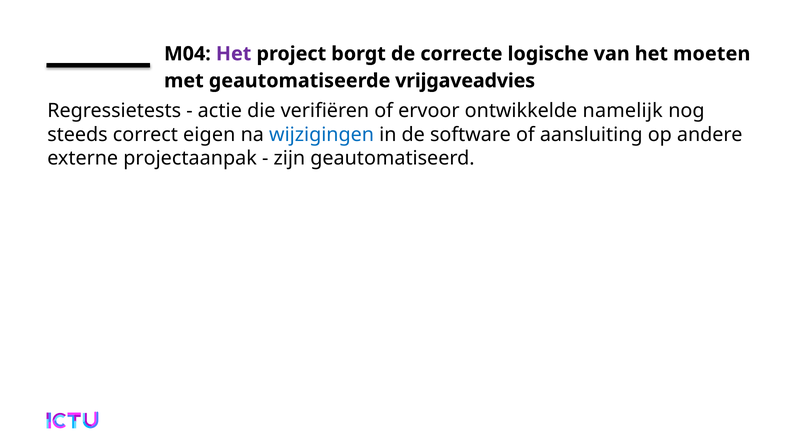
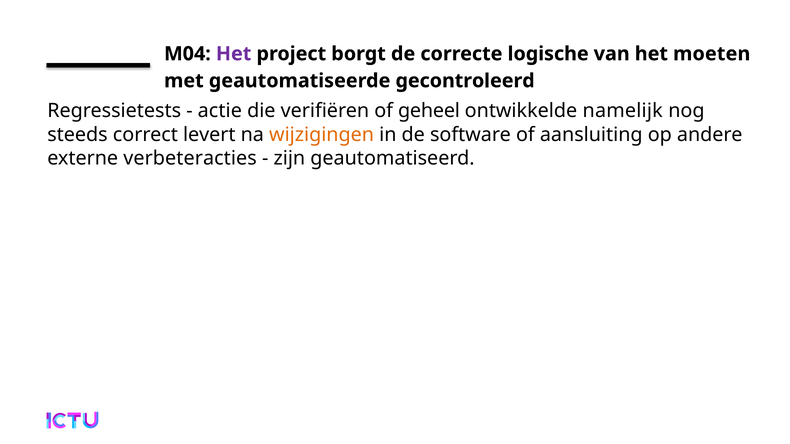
vrijgaveadvies: vrijgaveadvies -> gecontroleerd (465, 81)
ervoor: ervoor -> geheel (429, 111)
eigen: eigen -> levert (209, 135)
wijzigingen colour: blue -> orange (322, 135)
projectaanpak: projectaanpak -> verbeteracties (190, 158)
